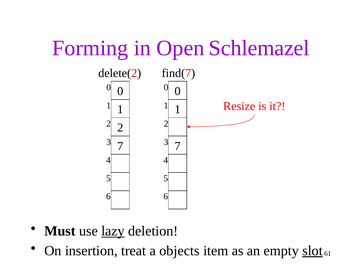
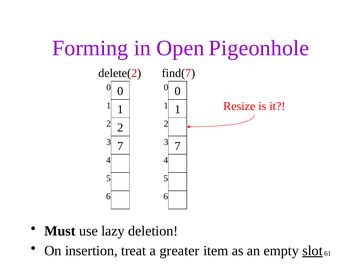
Schlemazel: Schlemazel -> Pigeonhole (259, 48)
lazy underline: present -> none (113, 231)
objects: objects -> greater (179, 251)
